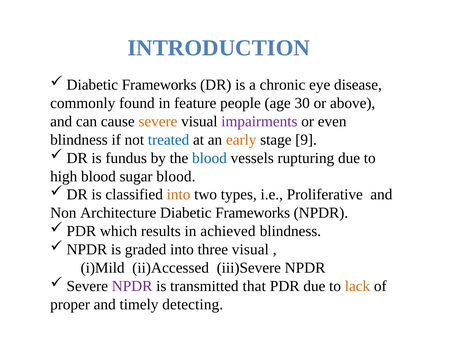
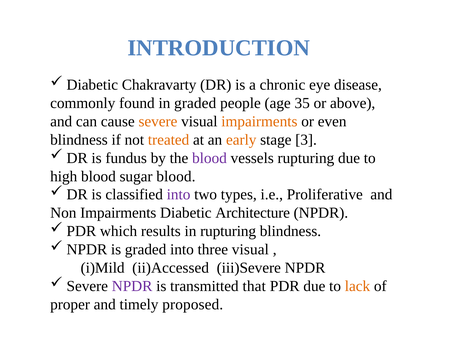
Frameworks: Frameworks -> Chakravarty (159, 85)
in feature: feature -> graded (195, 103)
30: 30 -> 35 (302, 103)
impairments colour: purple -> orange (259, 121)
treated colour: blue -> orange (169, 140)
9: 9 -> 3 (306, 140)
blood colour: blue -> purple (209, 158)
into colour: orange -> purple (179, 194)
Non Architecture: Architecture -> Impairments (118, 213)
Frameworks: Frameworks -> Architecture (253, 213)
in achieved: achieved -> rupturing (228, 231)
detecting: detecting -> proposed (193, 304)
